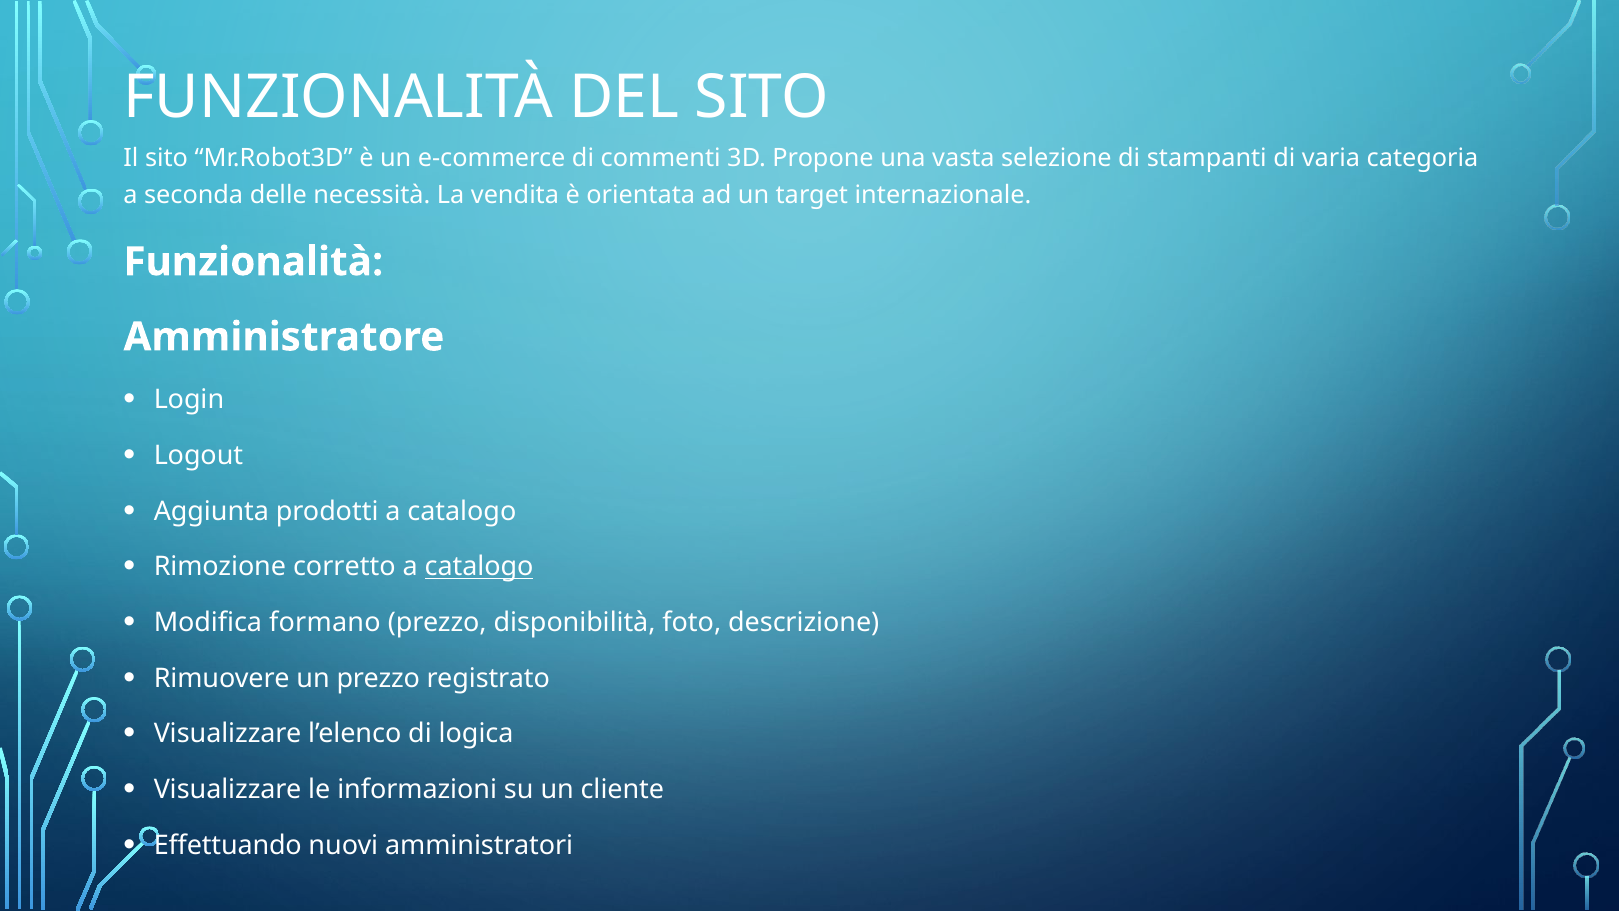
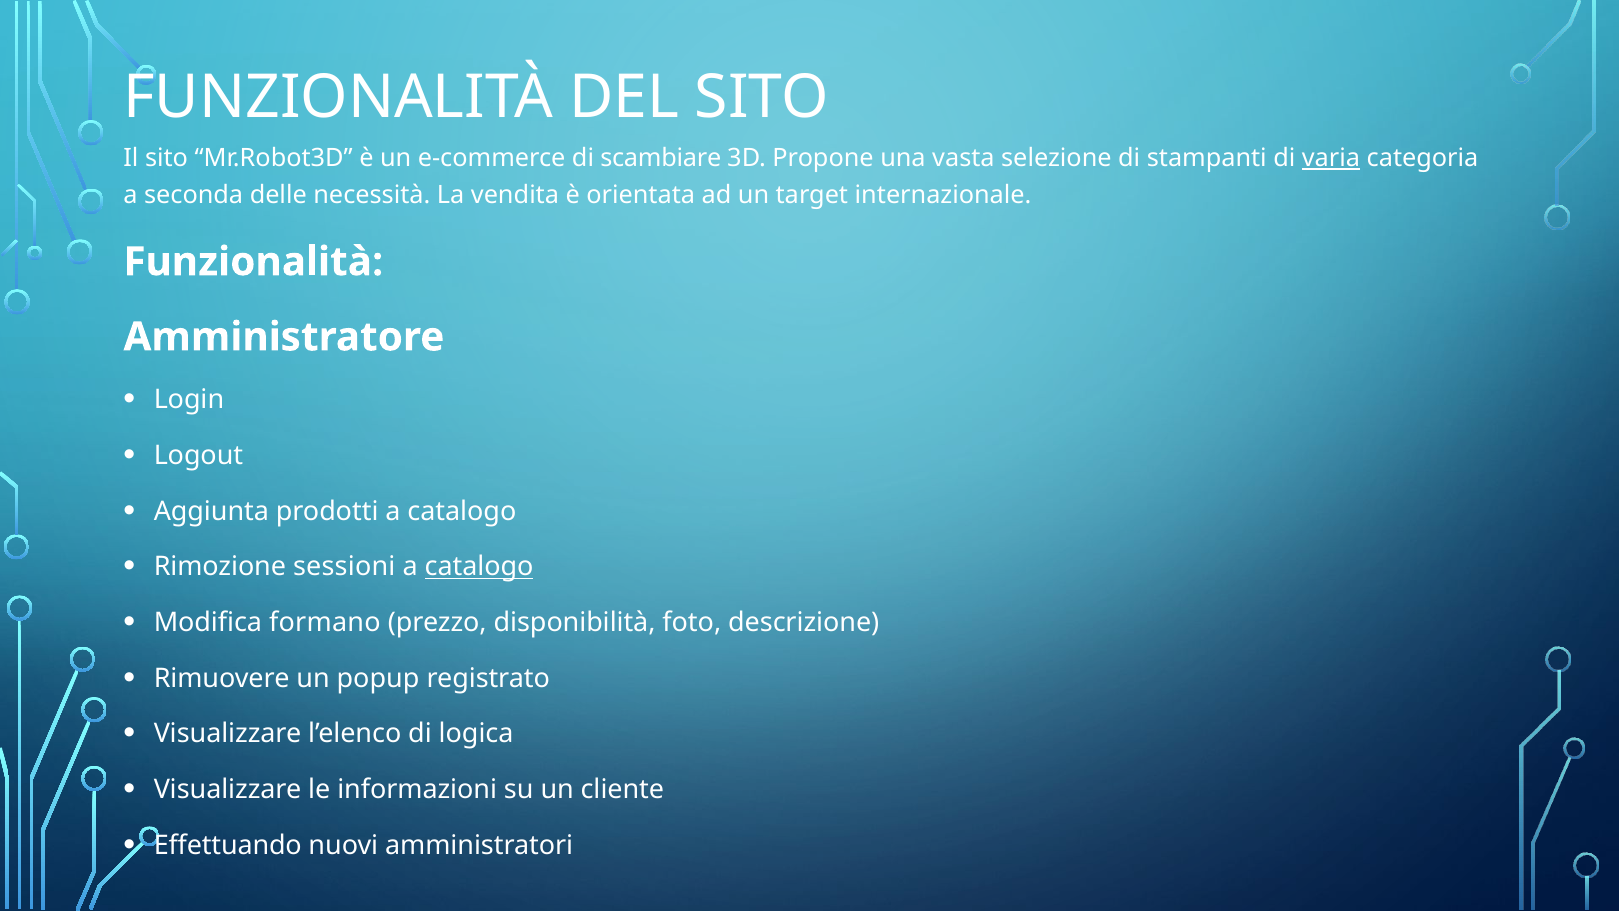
commenti: commenti -> scambiare (661, 158)
varia underline: none -> present (1331, 158)
corretto: corretto -> sessioni (344, 567)
un prezzo: prezzo -> popup (378, 678)
